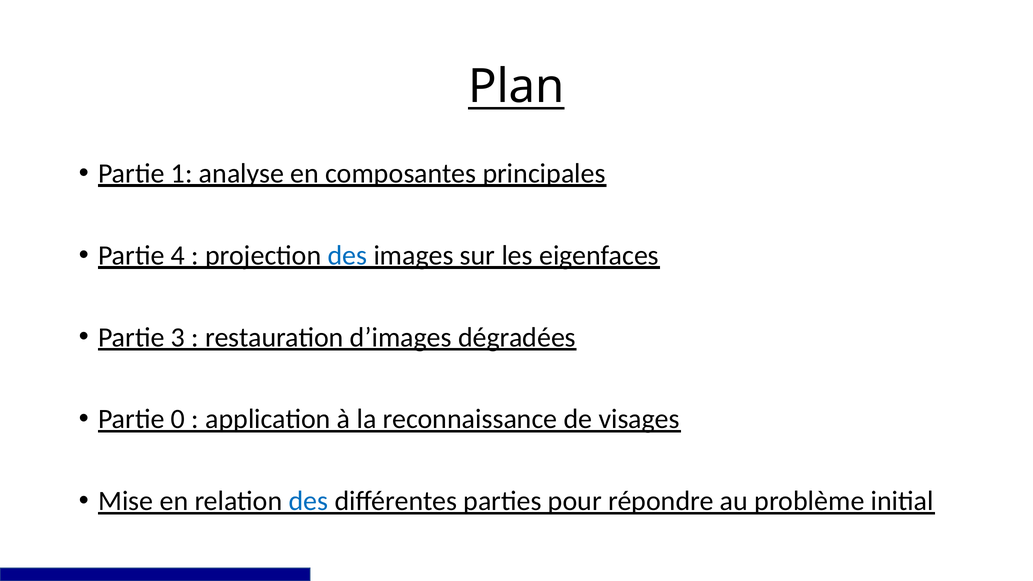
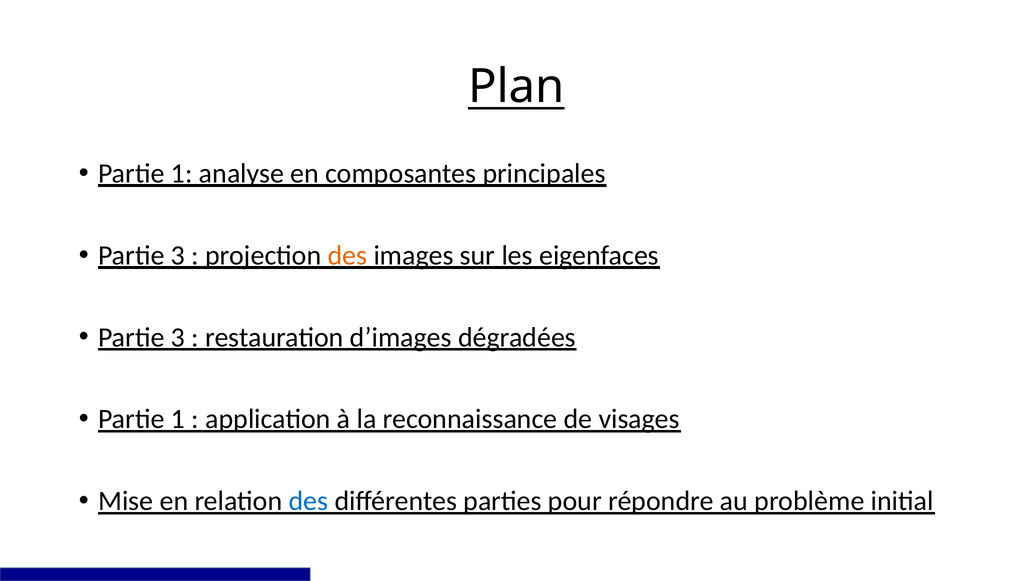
4: 4 -> 3 (178, 255)
des colour: blue -> orange (347, 255)
0: 0 -> 1 (178, 419)
